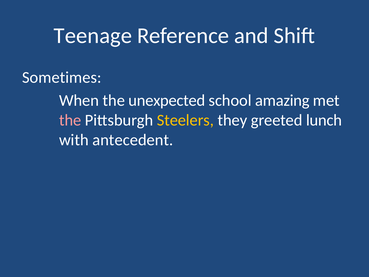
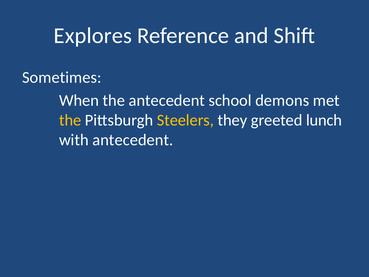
Teenage: Teenage -> Explores (93, 36)
the unexpected: unexpected -> antecedent (167, 100)
amazing: amazing -> demons (282, 100)
the colour: pink -> yellow (70, 120)
